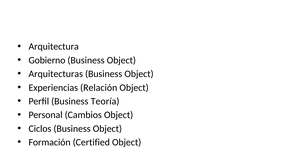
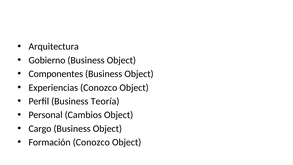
Arquitecturas: Arquitecturas -> Componentes (56, 74)
Experiencias Relación: Relación -> Conozco (99, 87)
Ciclos: Ciclos -> Cargo (40, 128)
Formación Certified: Certified -> Conozco (91, 142)
